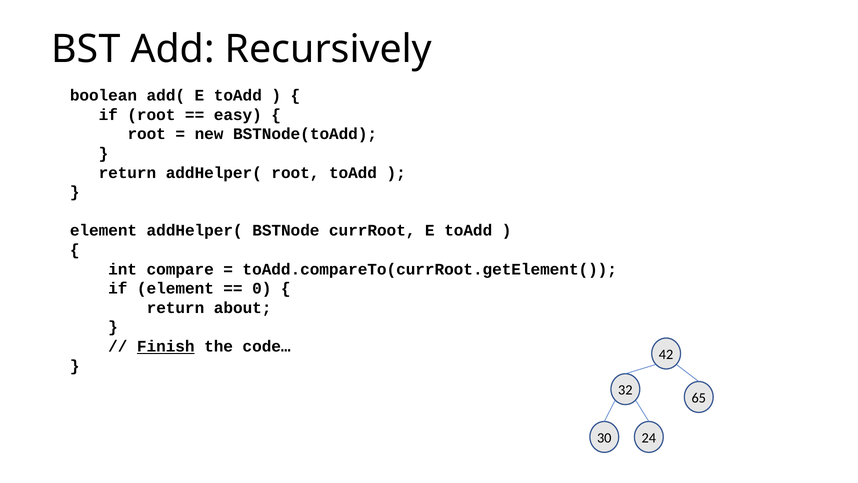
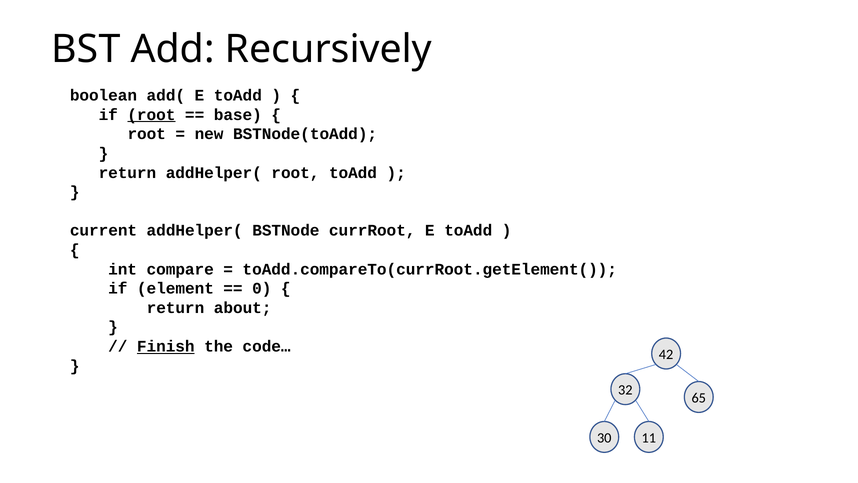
root underline: none -> present (151, 115)
easy: easy -> base (238, 115)
element: element -> current (104, 230)
24: 24 -> 11 (649, 438)
